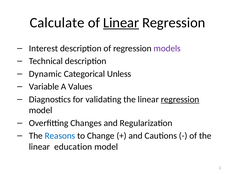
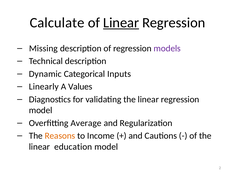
Interest: Interest -> Missing (43, 48)
Unless: Unless -> Inputs (119, 74)
Variable: Variable -> Linearly (44, 87)
regression underline: present -> none (180, 100)
Changes: Changes -> Average (86, 123)
Reasons colour: blue -> orange (60, 136)
Change: Change -> Income (101, 136)
